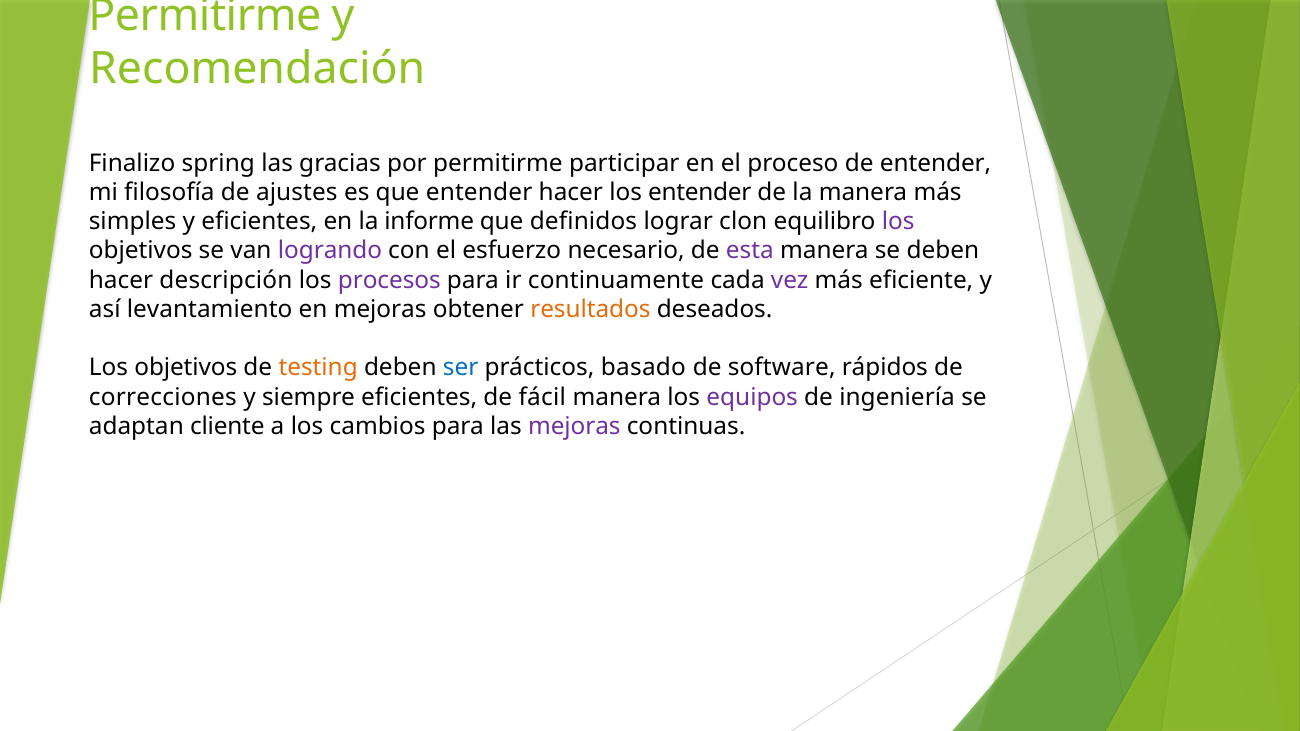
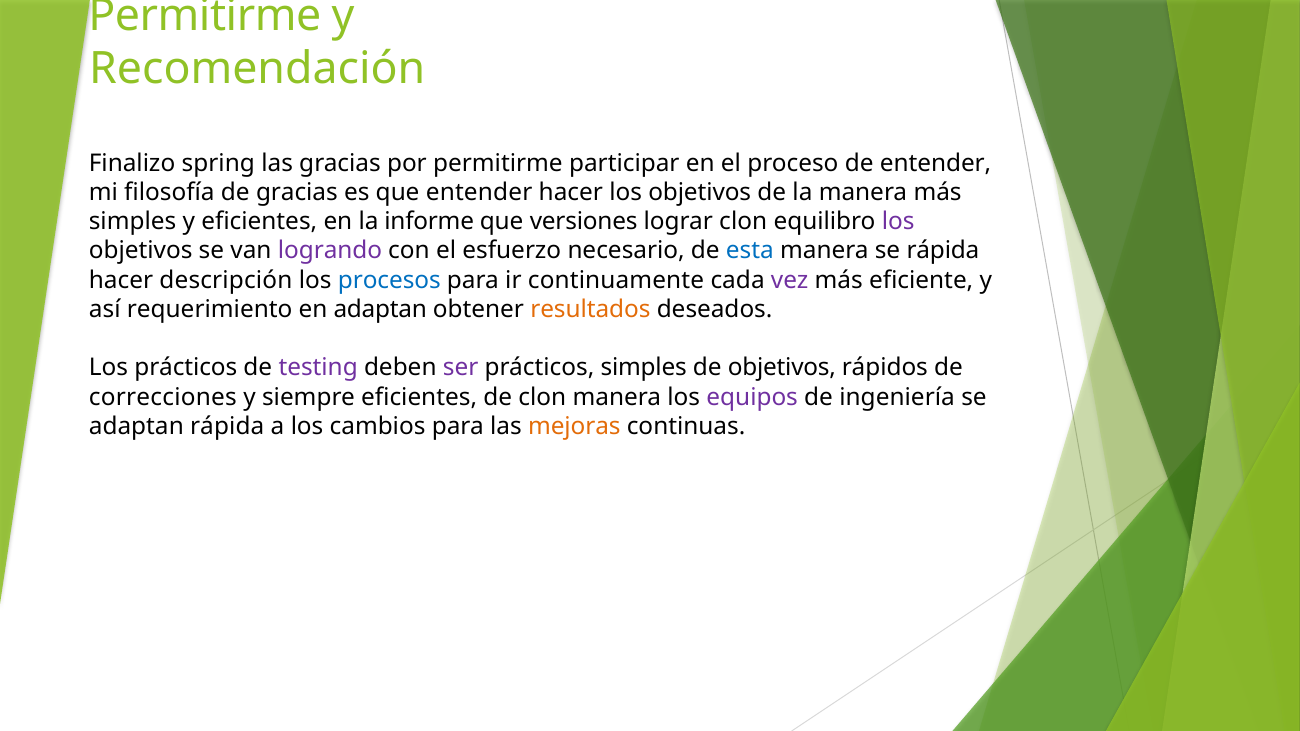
de ajustes: ajustes -> gracias (297, 192)
hacer los entender: entender -> objetivos (700, 192)
definidos: definidos -> versiones (584, 222)
esta colour: purple -> blue (750, 251)
se deben: deben -> rápida (943, 251)
procesos colour: purple -> blue (389, 280)
levantamiento: levantamiento -> requerimiento (210, 309)
en mejoras: mejoras -> adaptan (380, 309)
objetivos: objetivos -> prácticos (186, 368)
testing colour: orange -> purple (318, 368)
ser colour: blue -> purple (461, 368)
prácticos basado: basado -> simples (644, 368)
de software: software -> objetivos (782, 368)
de fácil: fácil -> clon (542, 397)
adaptan cliente: cliente -> rápida (227, 426)
mejoras colour: purple -> orange (574, 426)
